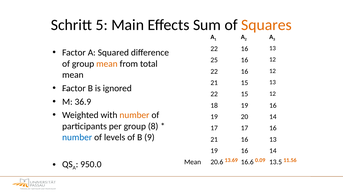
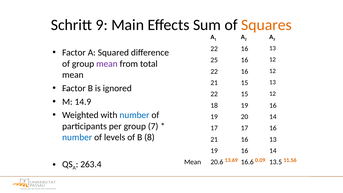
5: 5 -> 9 (102, 25)
mean colour: orange -> purple (107, 64)
36.9: 36.9 -> 14.9 (83, 102)
number colour: orange -> blue (134, 115)
8: 8 -> 7 (153, 126)
9: 9 -> 8 (149, 137)
950.0: 950.0 -> 263.4 (91, 164)
